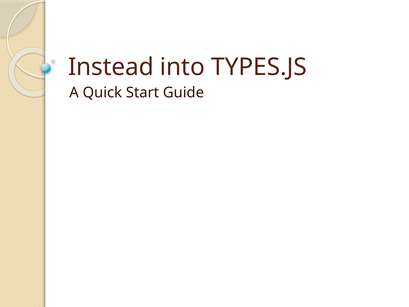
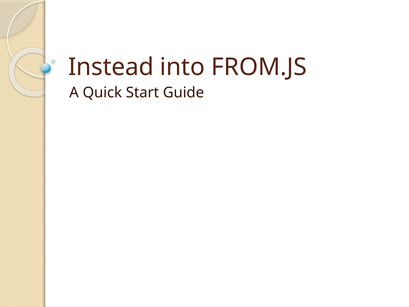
TYPES.JS: TYPES.JS -> FROM.JS (259, 67)
